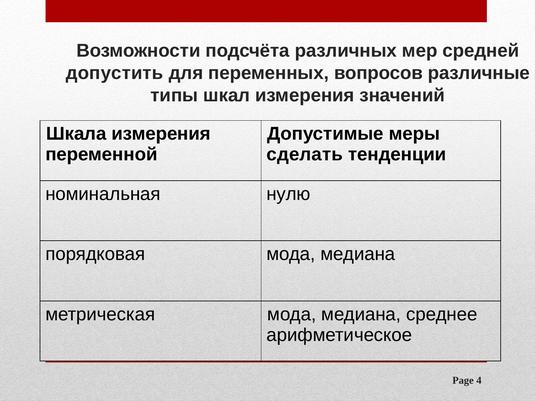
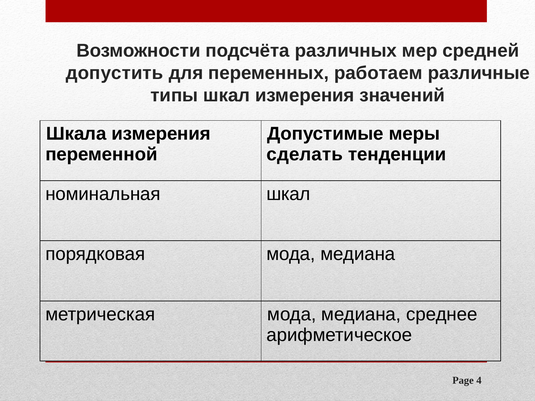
вопросов: вопросов -> работаем (378, 73)
номинальная нулю: нулю -> шкал (288, 194)
